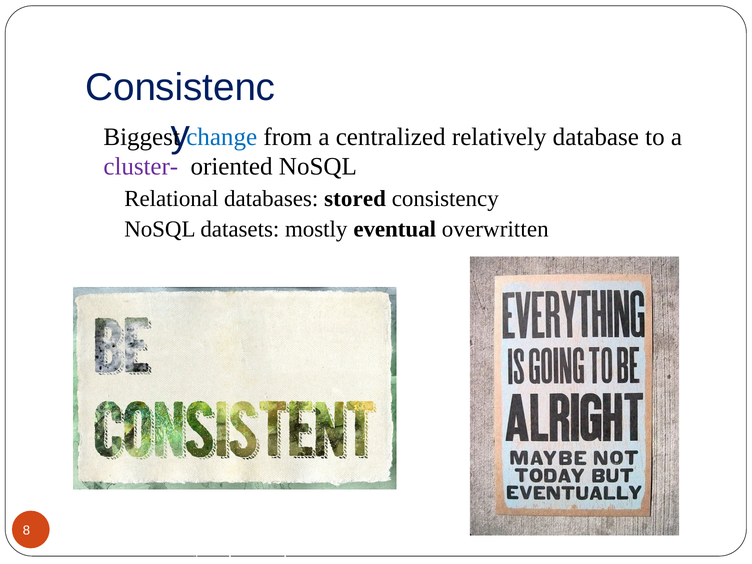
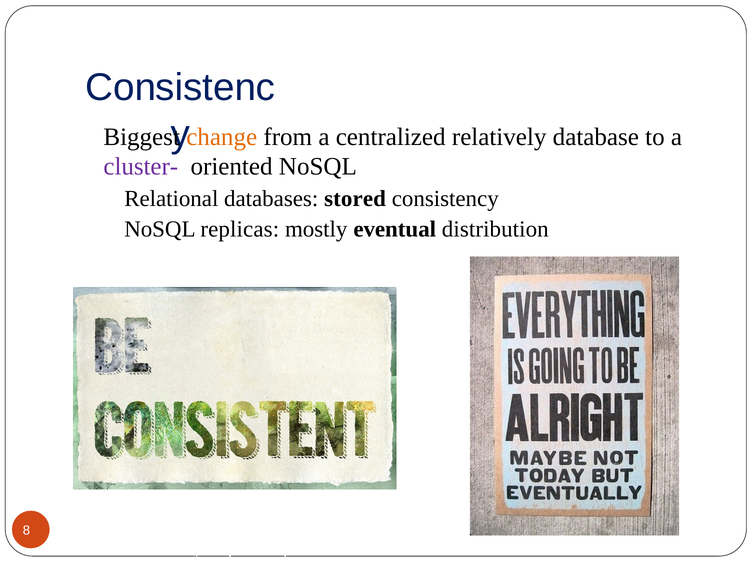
change colour: blue -> orange (222, 137)
datasets: datasets -> replicas (240, 229)
overwritten: overwritten -> distribution (495, 229)
